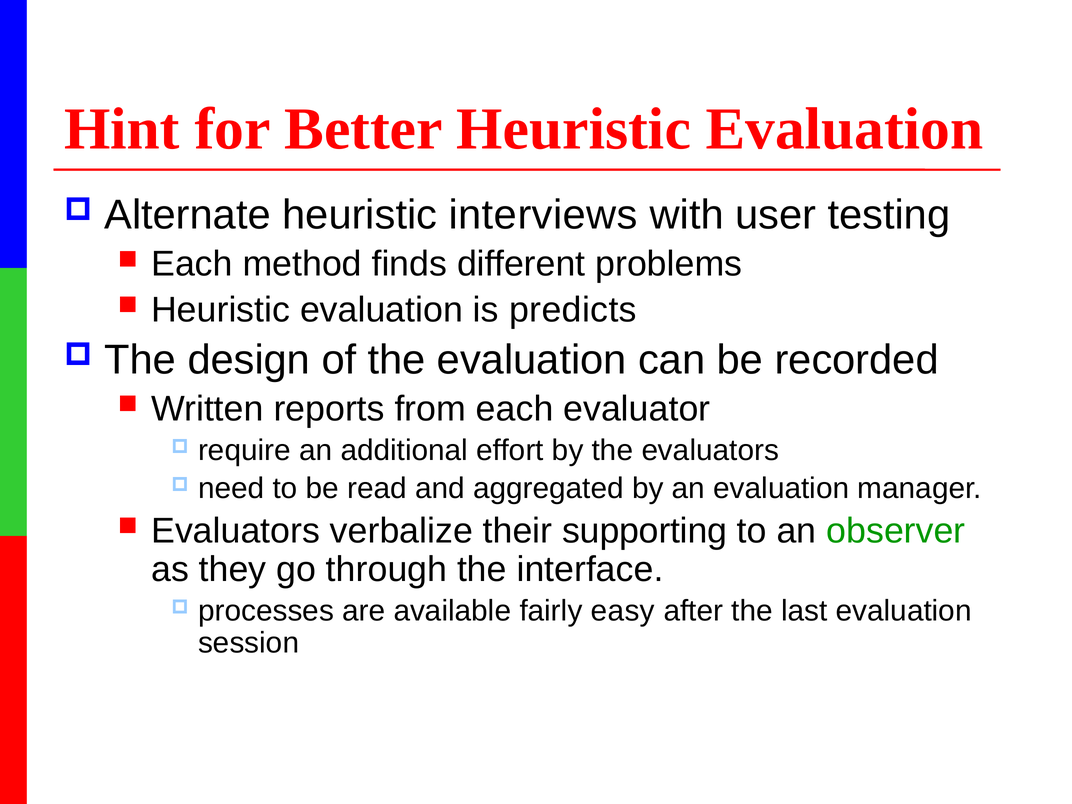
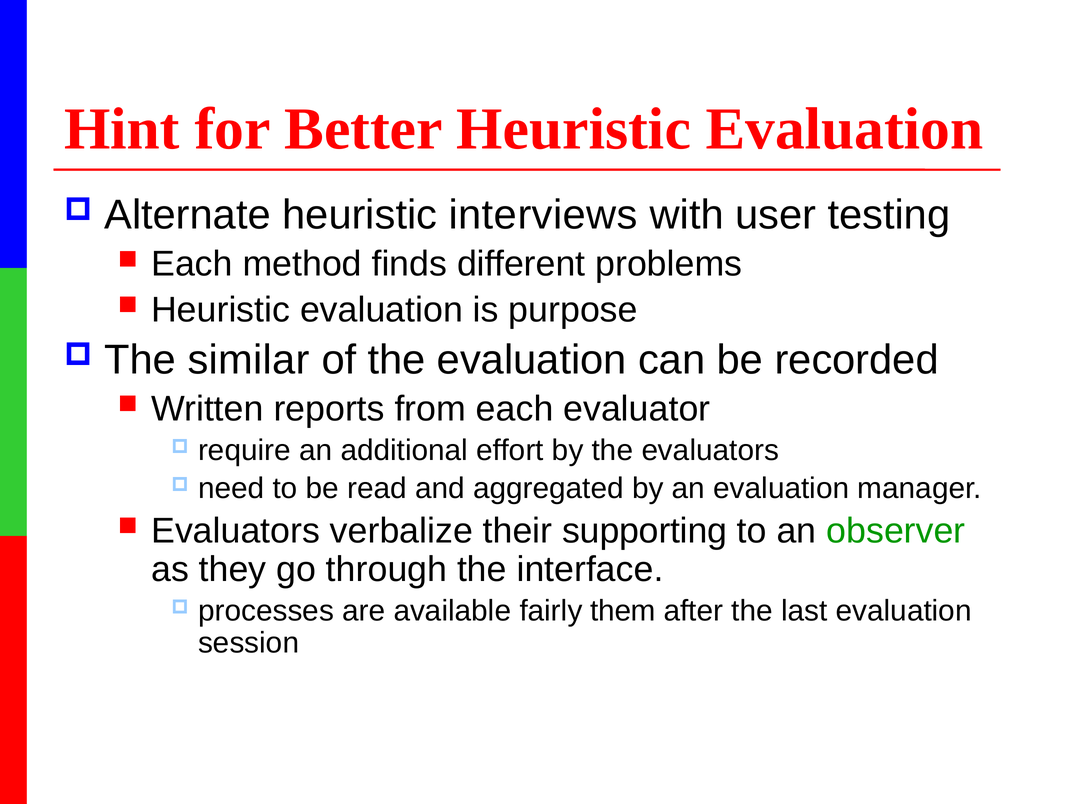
predicts: predicts -> purpose (573, 310)
design: design -> similar (249, 360)
easy: easy -> them (623, 611)
